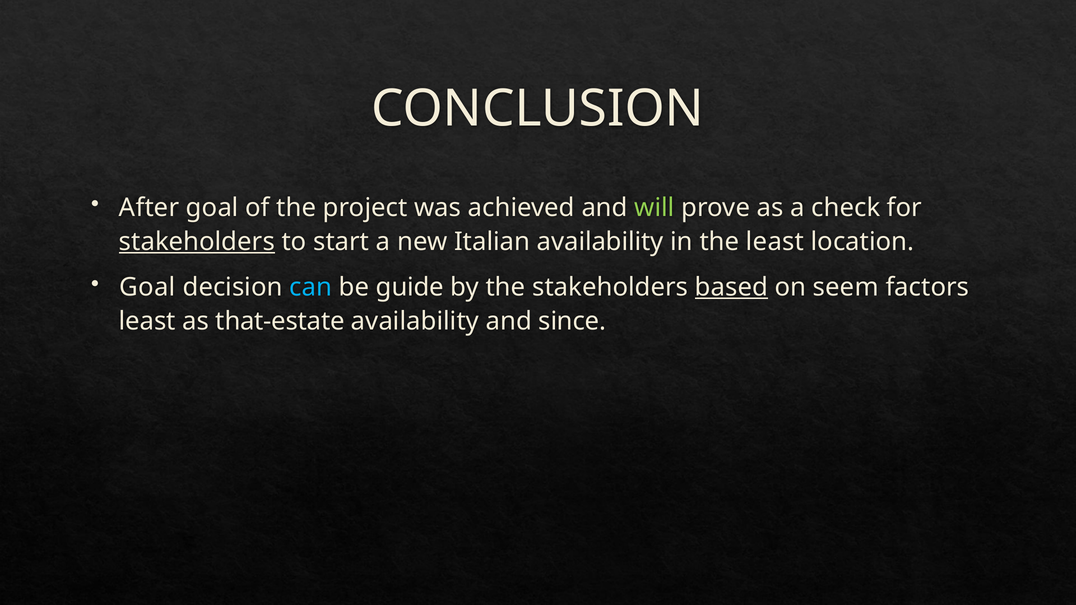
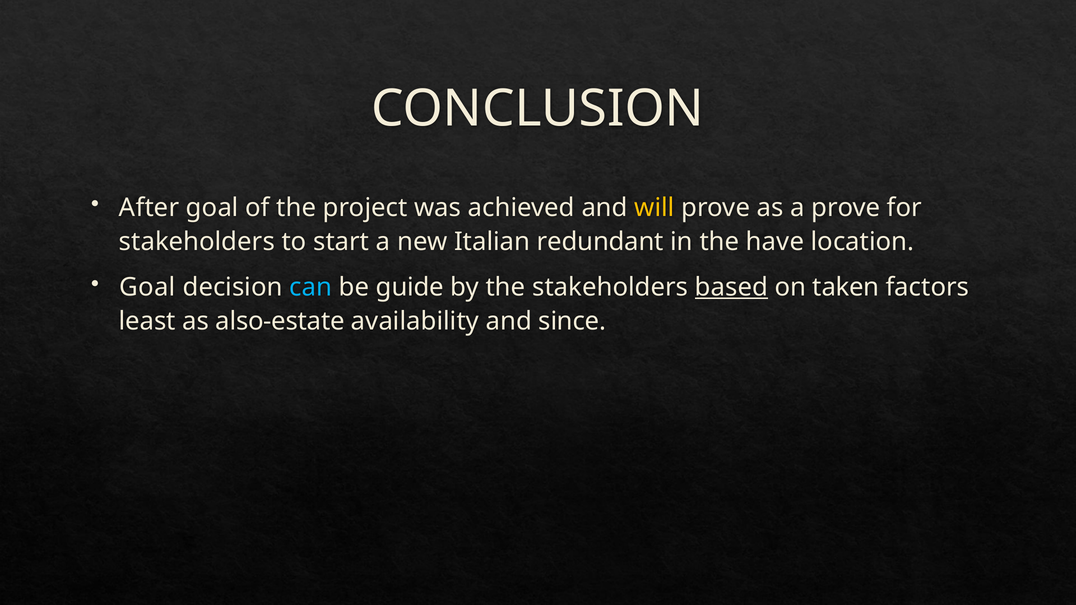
will colour: light green -> yellow (655, 208)
a check: check -> prove (846, 208)
stakeholders underline: present -> none (197, 242)
Italian availability: availability -> redundant (600, 242)
the least: least -> have (775, 242)
seem: seem -> taken (846, 288)
that-estate: that-estate -> also-estate (280, 322)
